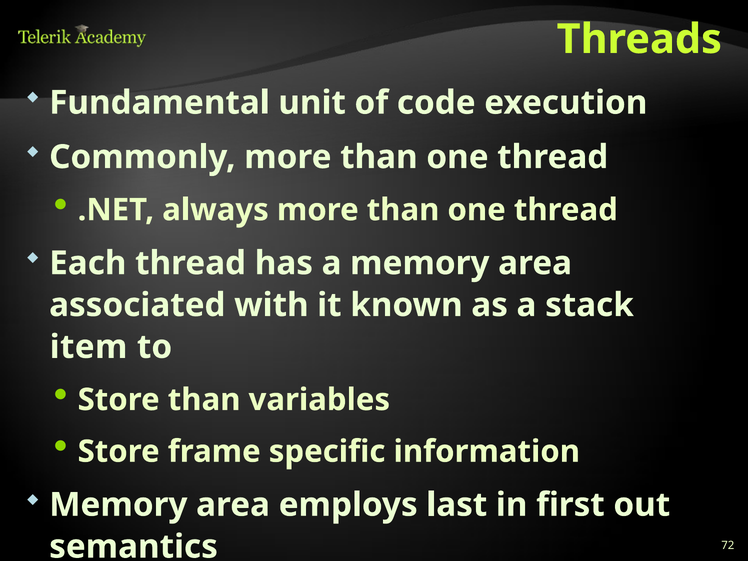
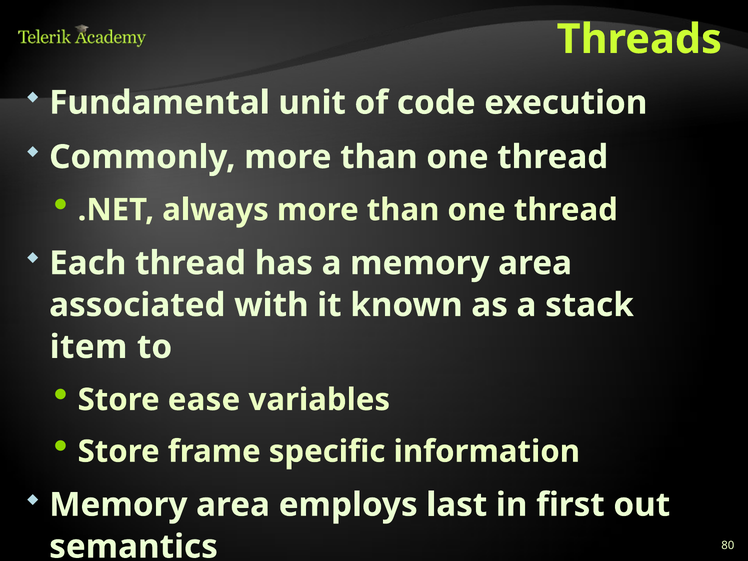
Store than: than -> ease (204, 400)
72: 72 -> 80 (728, 545)
